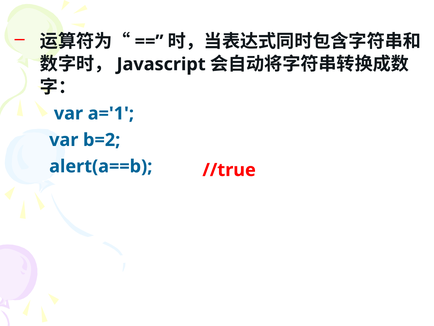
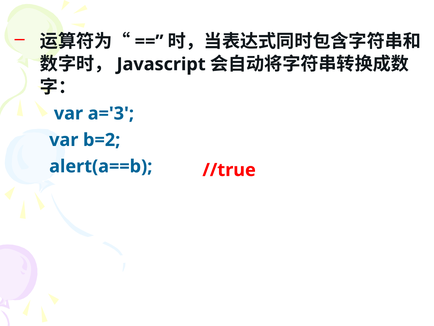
a='1: a='1 -> a='3 (111, 113)
